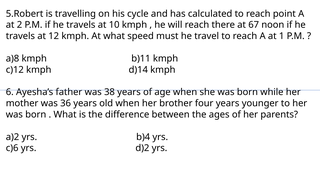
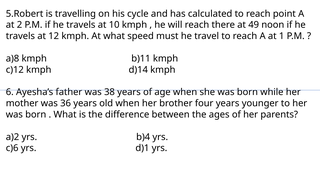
67: 67 -> 49 (254, 25)
d)2: d)2 -> d)1 (142, 148)
